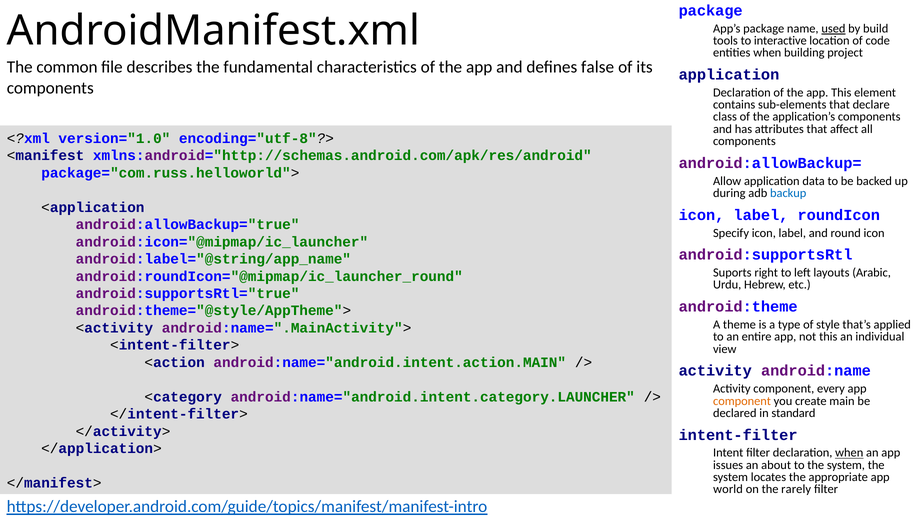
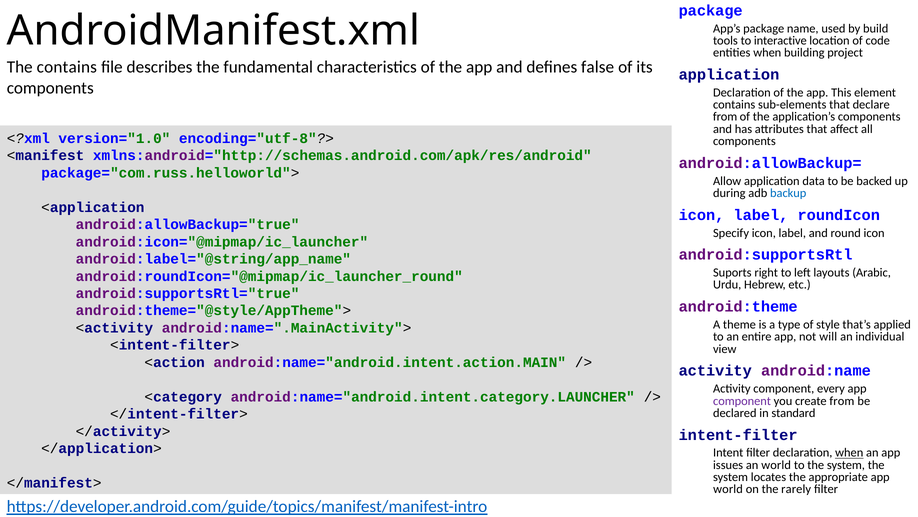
used underline: present -> none (833, 29)
The common: common -> contains (67, 67)
class: class -> from (725, 117)
not this: this -> will (828, 336)
component colour: orange -> purple (742, 400)
create main: main -> from (842, 400)
an about: about -> world (776, 464)
